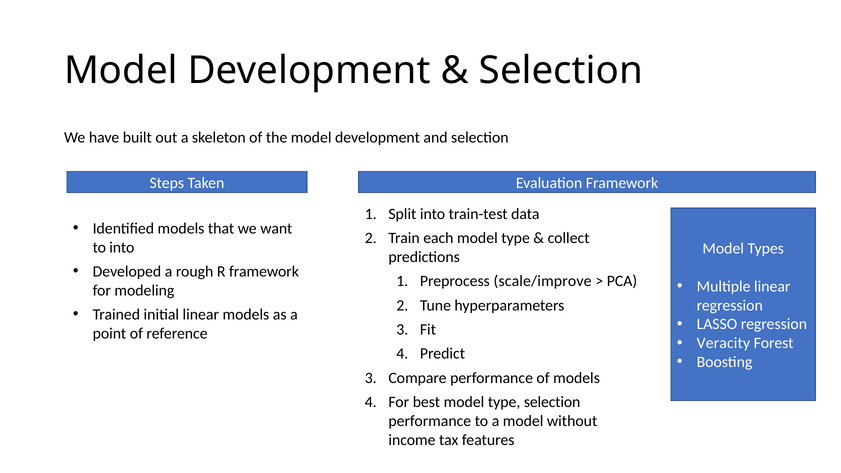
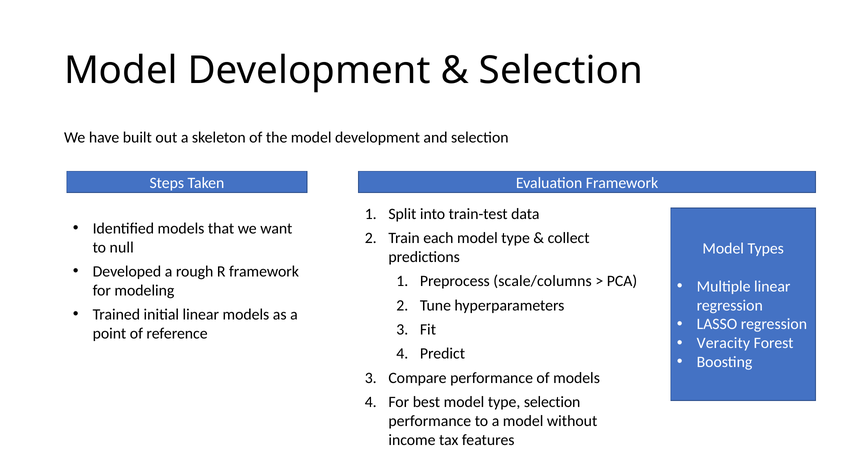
to into: into -> null (122, 247)
scale/improve: scale/improve -> scale/columns (543, 281)
